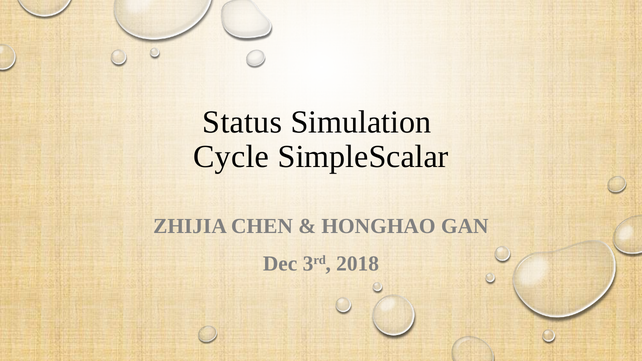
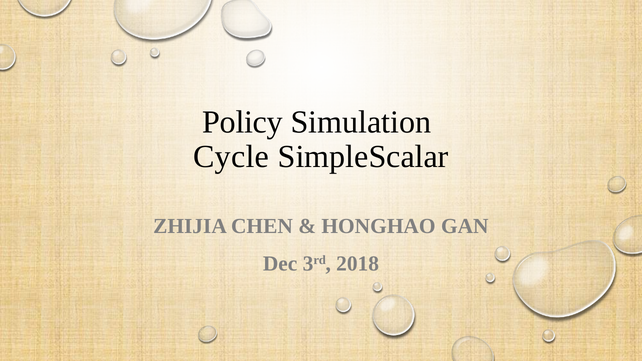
Status: Status -> Policy (243, 122)
